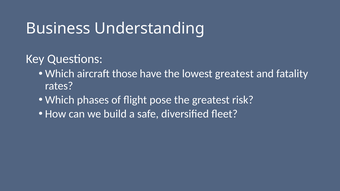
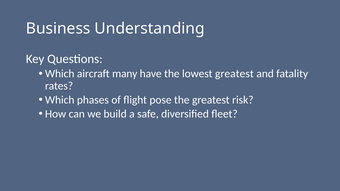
those: those -> many (125, 74)
